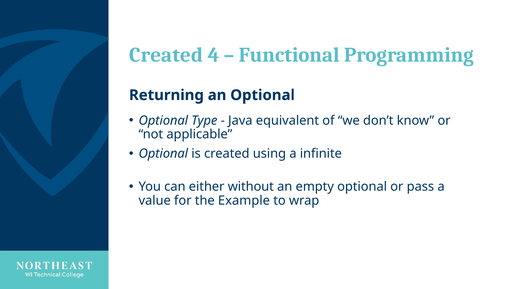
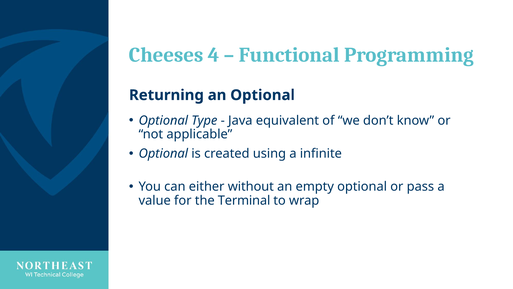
Created: Created -> Cheeses (166, 55)
Example: Example -> Terminal (244, 200)
